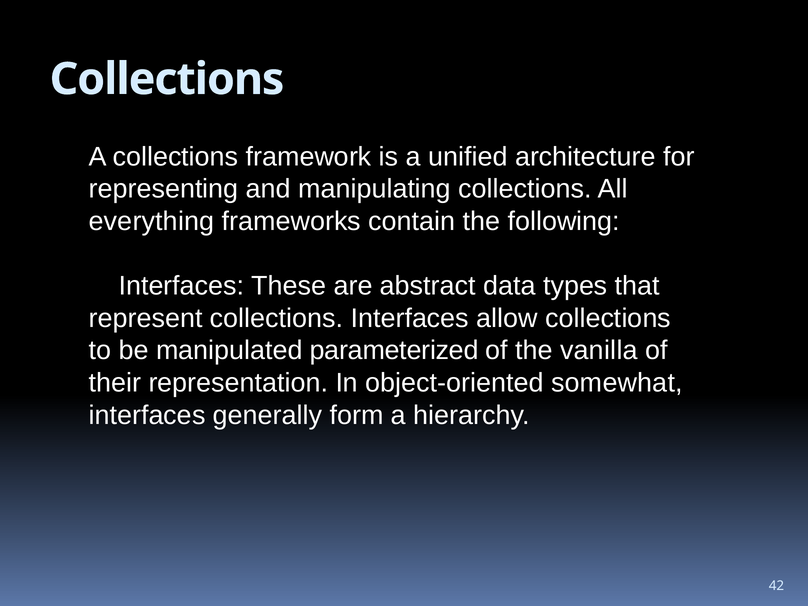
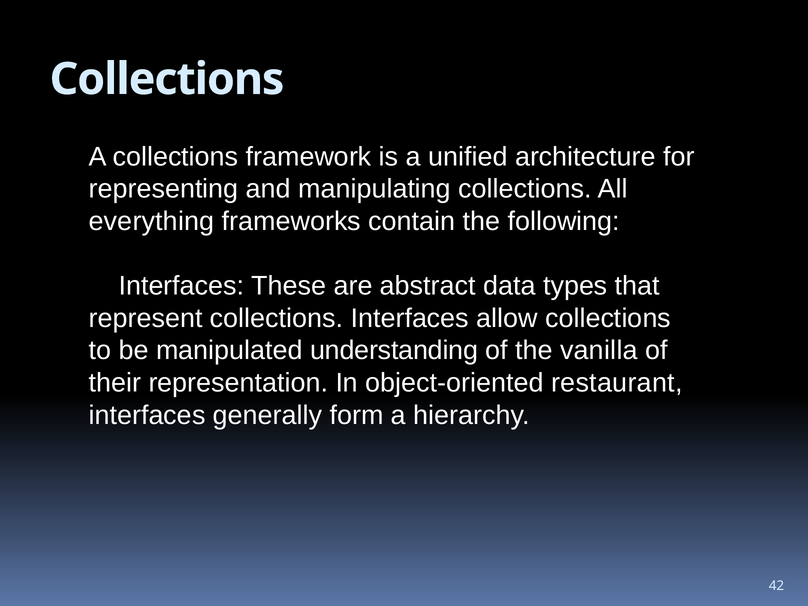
parameterized: parameterized -> understanding (394, 351)
somewhat: somewhat -> restaurant (617, 383)
